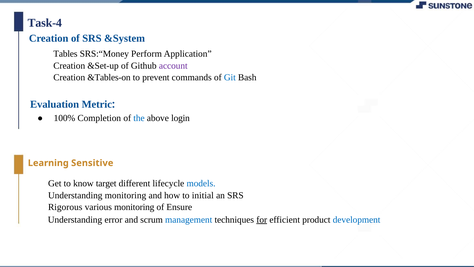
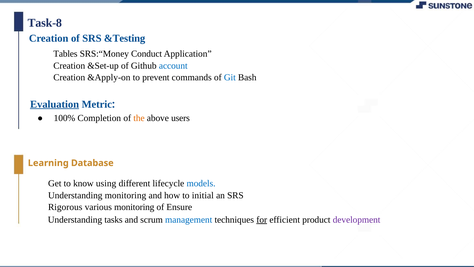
Task-4: Task-4 -> Task-8 (45, 23)
&System: &System -> &Testing (125, 38)
Perform: Perform -> Conduct (147, 54)
account colour: purple -> blue (173, 66)
&Tables-on: &Tables-on -> &Apply-on (109, 78)
Evaluation underline: none -> present (55, 104)
the colour: blue -> orange (139, 118)
login: login -> users (180, 118)
Sensitive: Sensitive -> Database (92, 163)
target: target -> using (106, 183)
error: error -> tasks (114, 219)
development colour: blue -> purple (357, 219)
